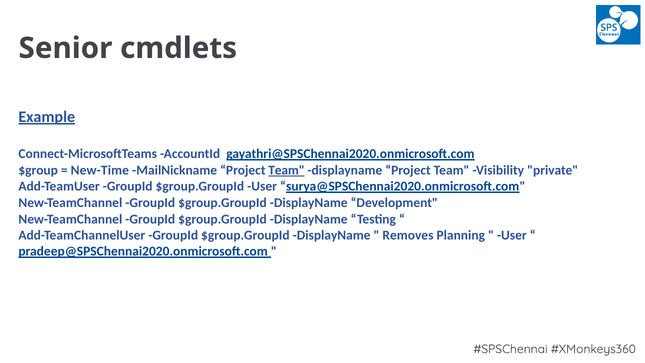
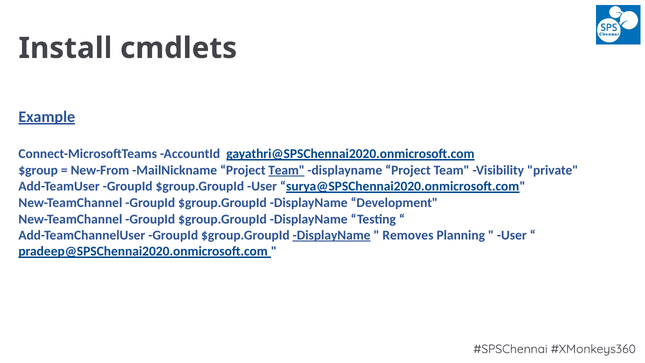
Senior: Senior -> Install (65, 48)
New-Time: New-Time -> New-From (100, 170)
DisplayName underline: none -> present (332, 235)
